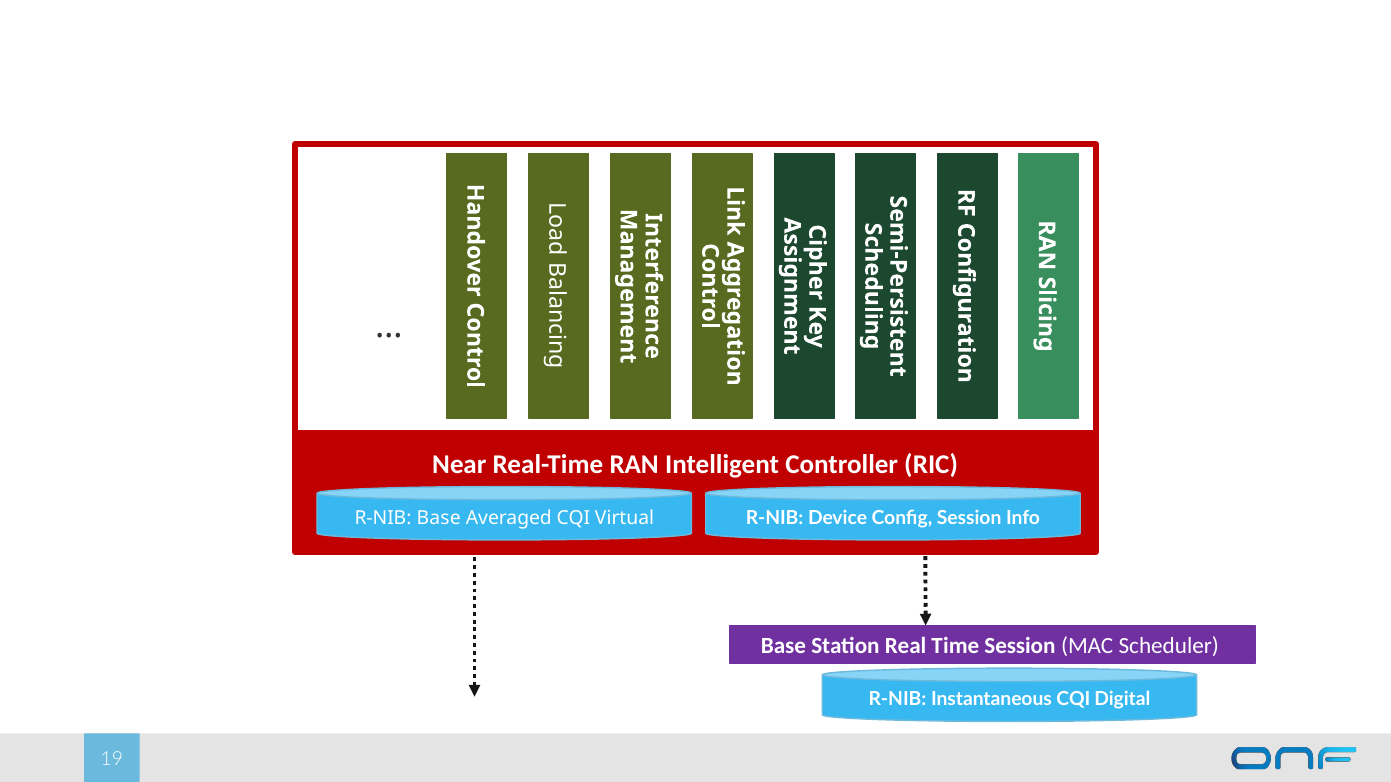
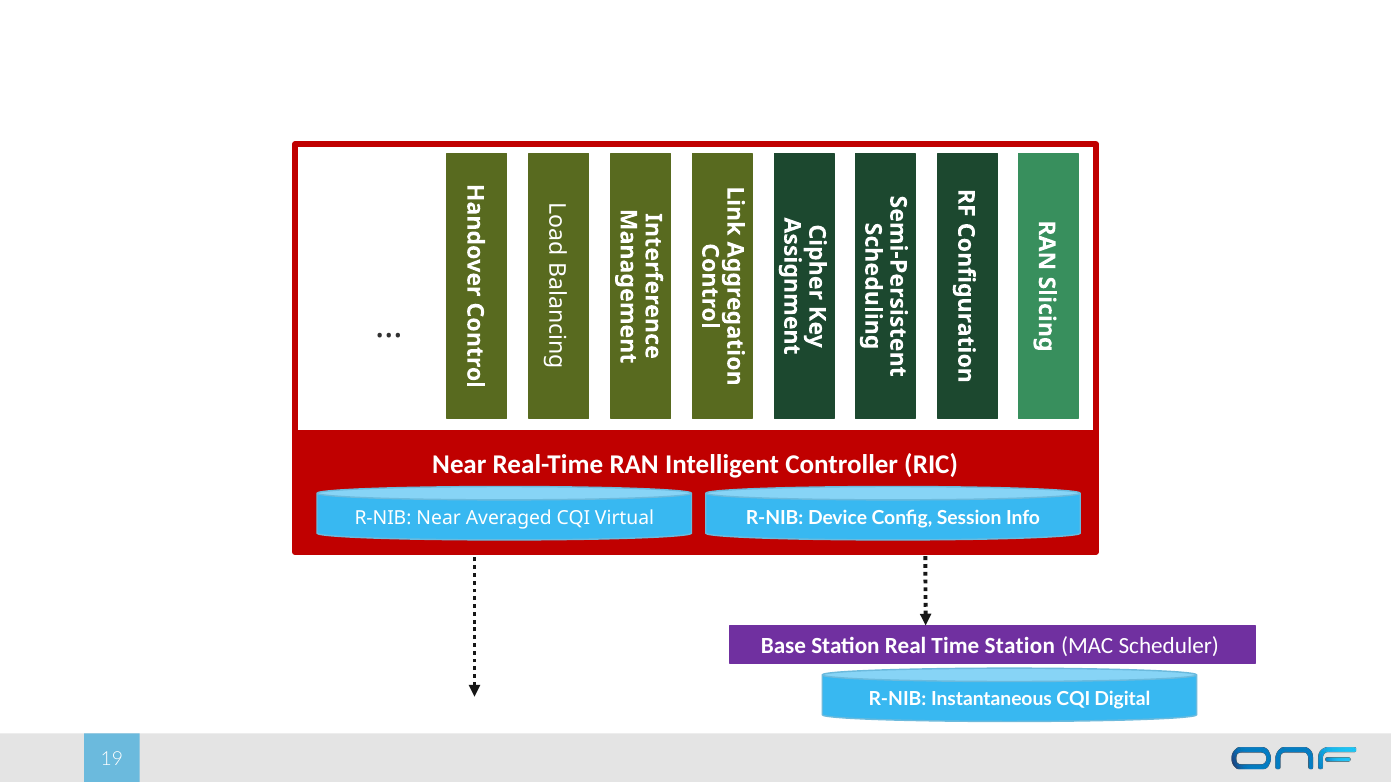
R-NIB Base: Base -> Near (439, 518)
Time Session: Session -> Station (1020, 646)
